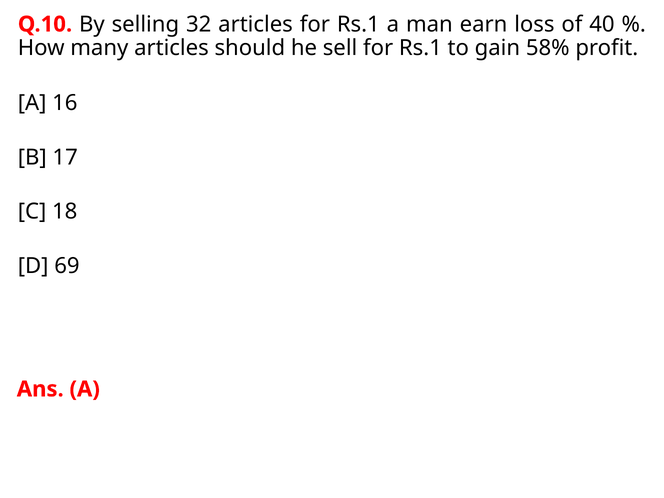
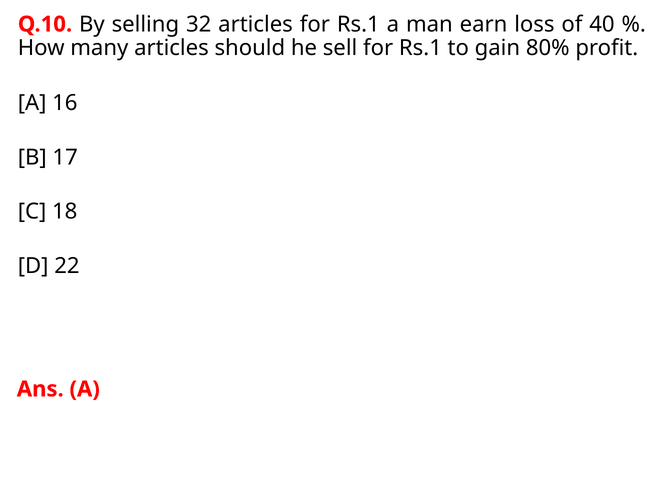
58%: 58% -> 80% (548, 48)
69: 69 -> 22 (67, 266)
